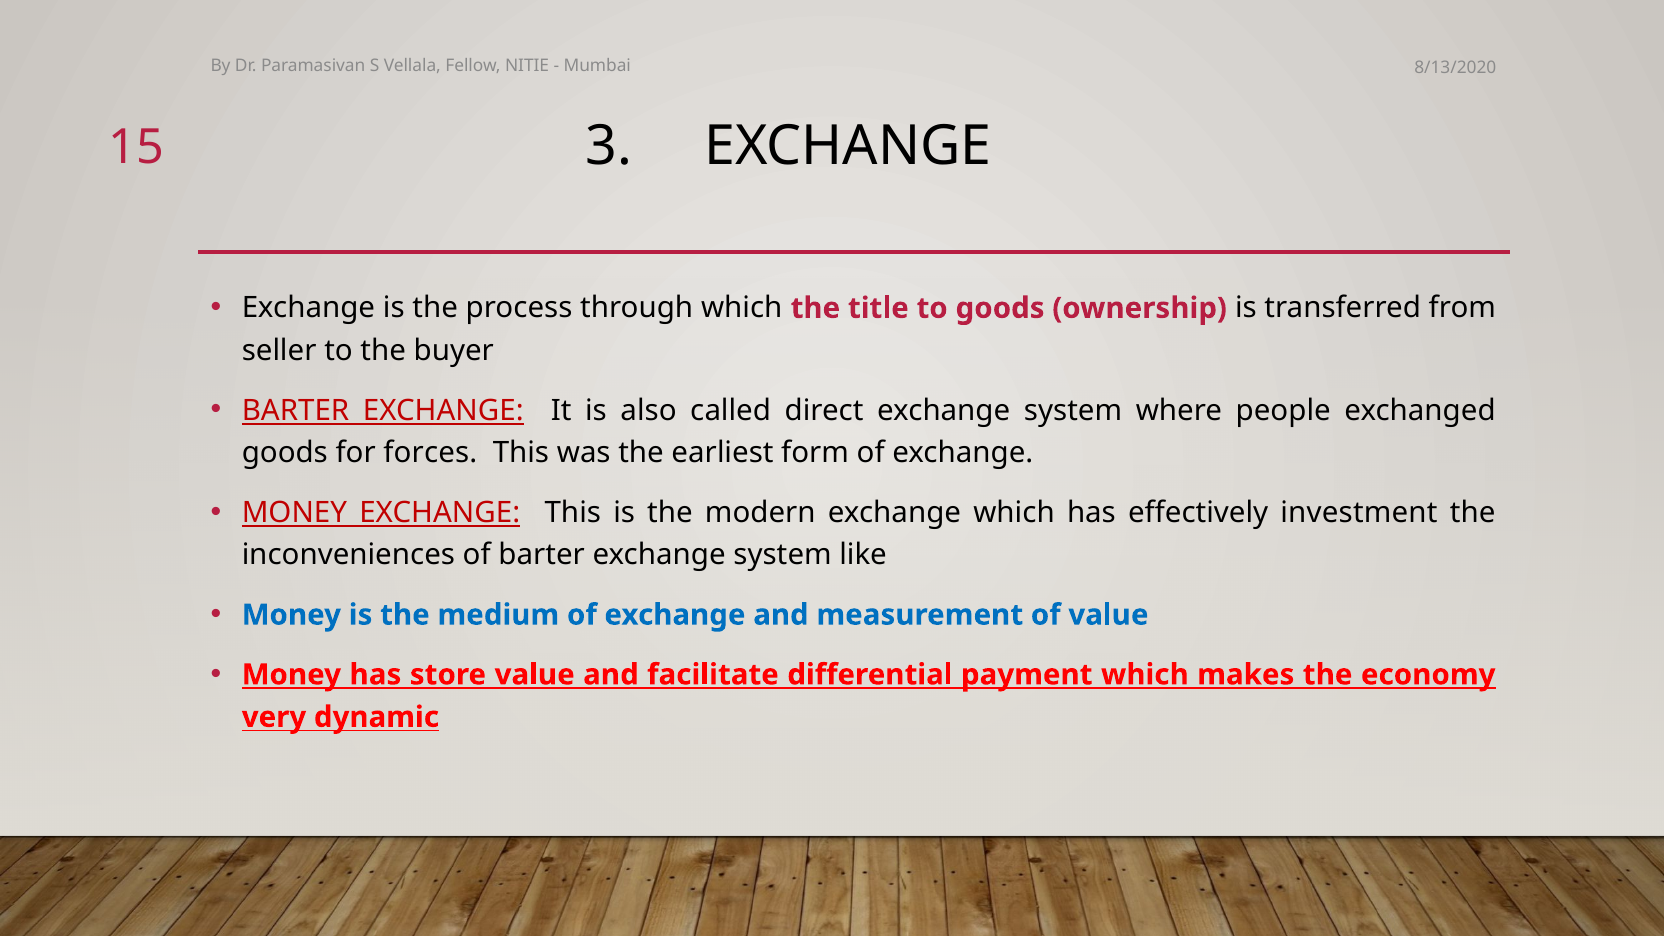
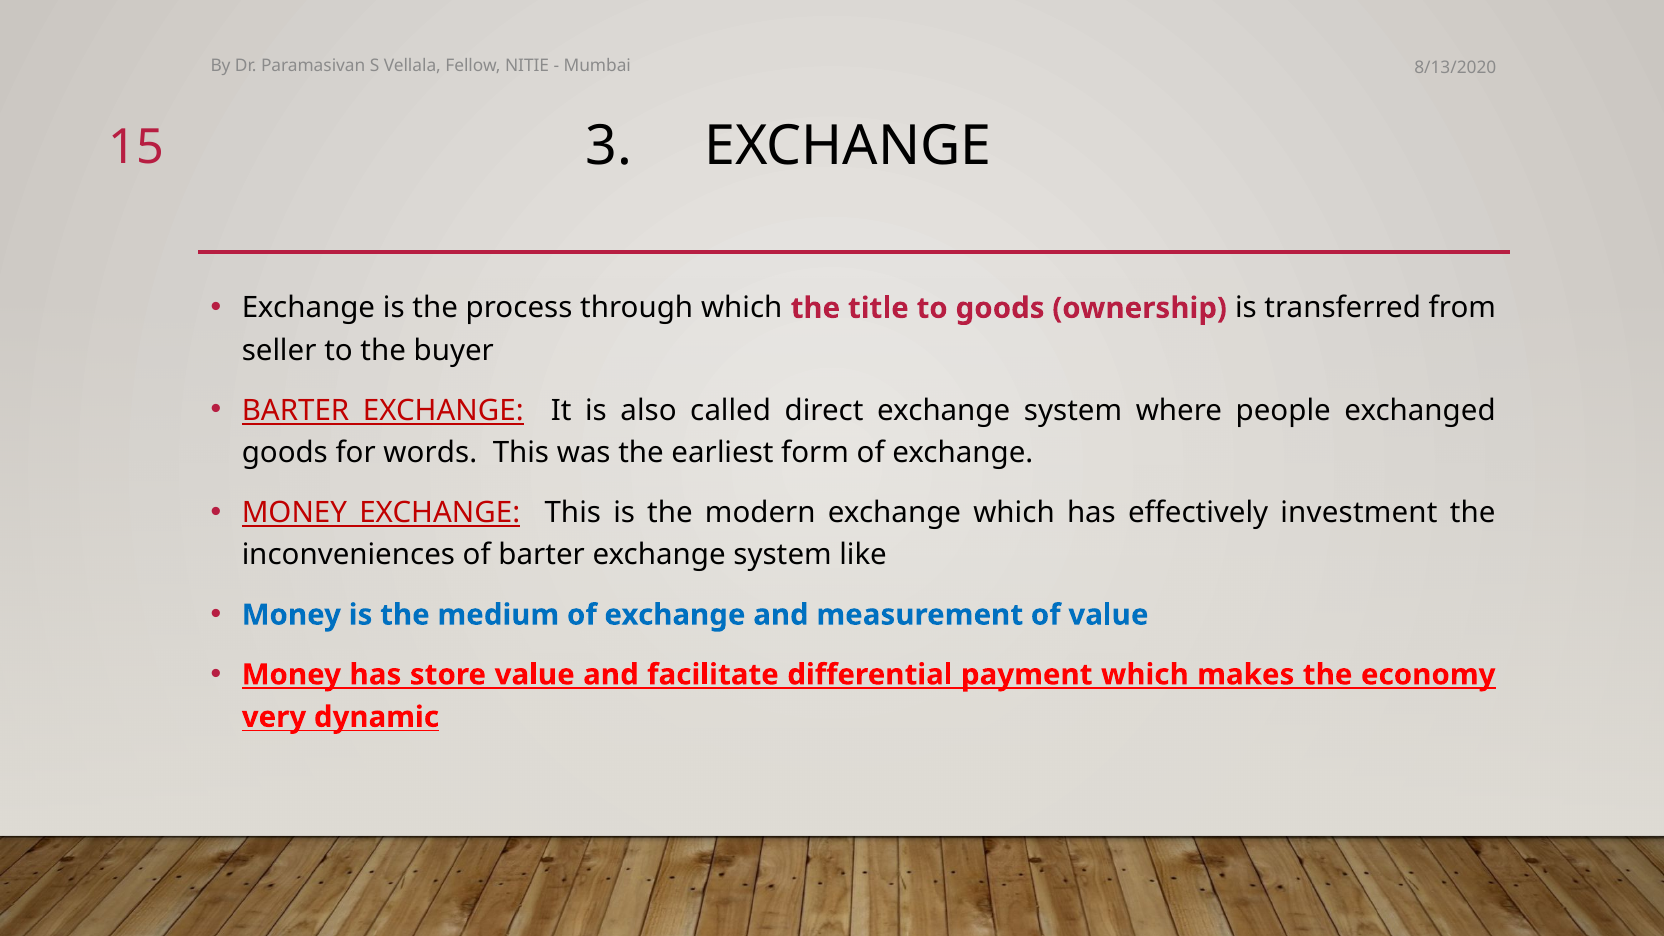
forces: forces -> words (430, 453)
